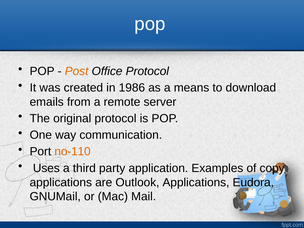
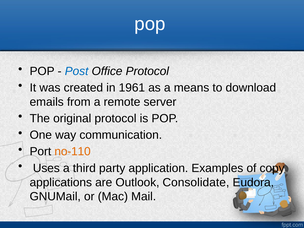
Post colour: orange -> blue (77, 71)
1986: 1986 -> 1961 (132, 88)
Outlook Applications: Applications -> Consolidate (196, 182)
